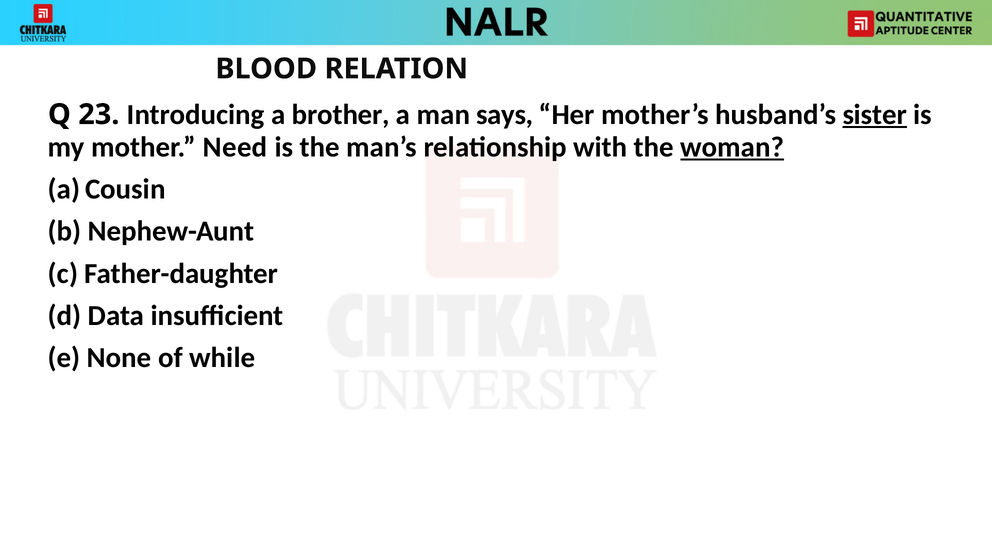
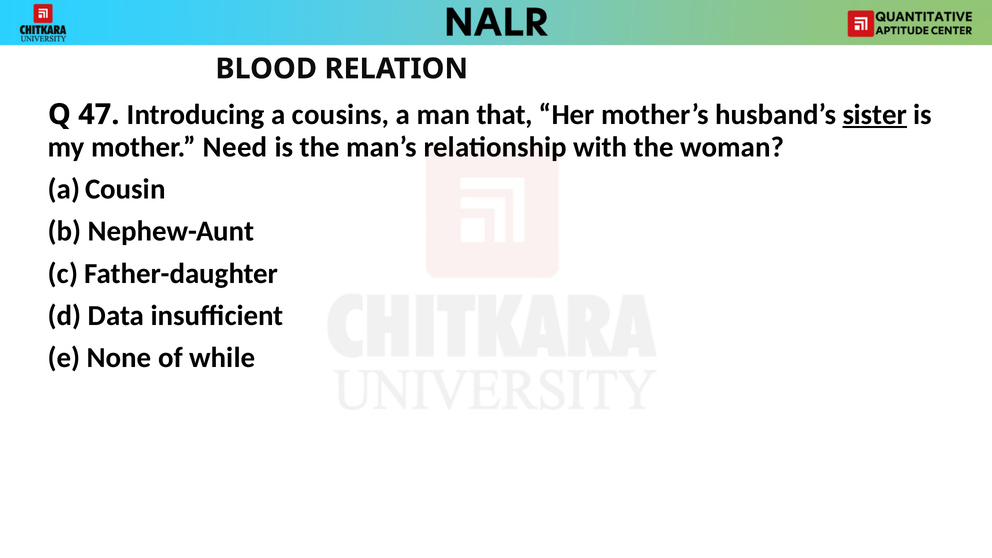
23: 23 -> 47 (99, 114)
brother: brother -> cousins (341, 114)
says: says -> that (505, 114)
woman underline: present -> none (732, 147)
